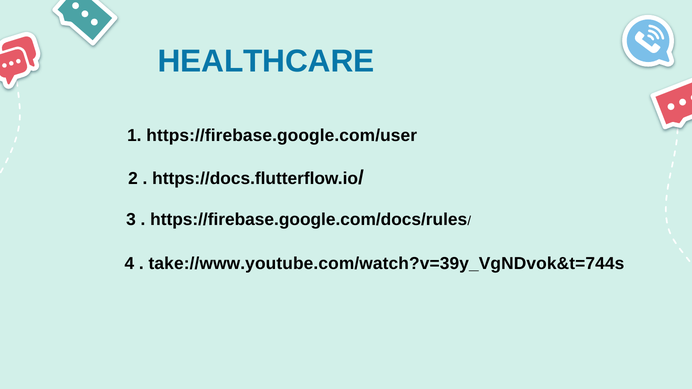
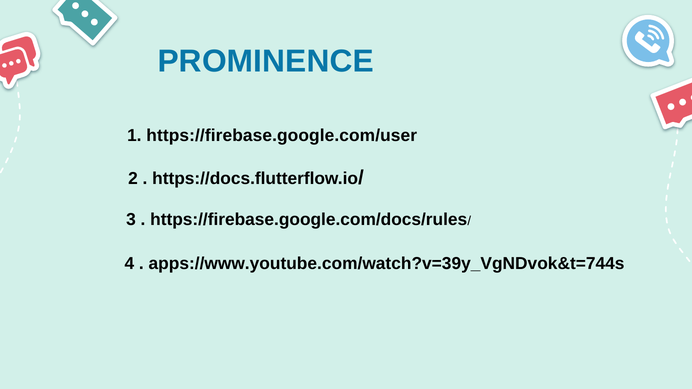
HEALTHCARE: HEALTHCARE -> PROMINENCE (266, 61)
take://www.youtube.com/watch?v=39y_VgNDvok&t=744s: take://www.youtube.com/watch?v=39y_VgNDvok&t=744s -> apps://www.youtube.com/watch?v=39y_VgNDvok&t=744s (387, 264)
